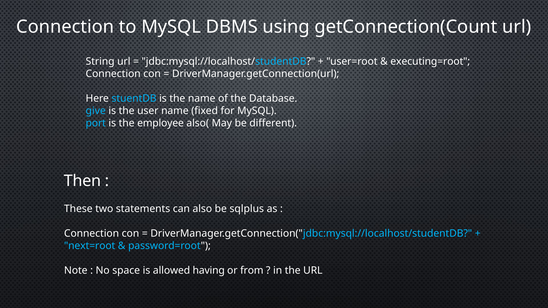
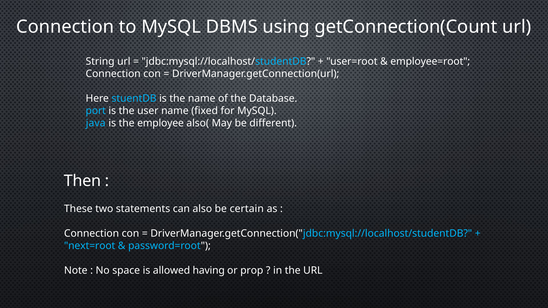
executing=root: executing=root -> employee=root (430, 61)
give: give -> port (96, 111)
port: port -> java (96, 123)
sqlplus: sqlplus -> certain (247, 209)
from: from -> prop (252, 271)
